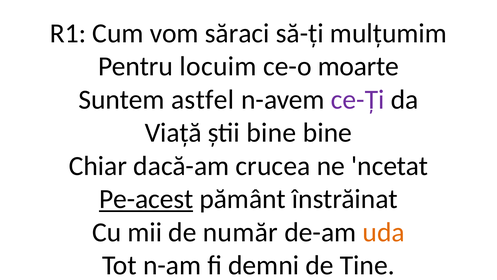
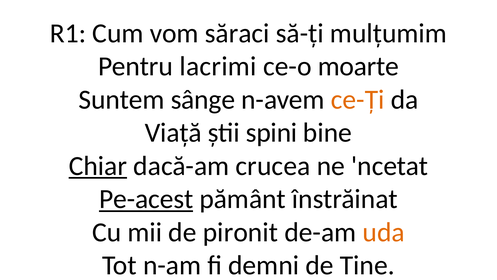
locuim: locuim -> lacrimi (218, 66)
astfel: astfel -> sânge (203, 99)
ce-Ți colour: purple -> orange (358, 99)
știi bine: bine -> spini (272, 133)
Chiar underline: none -> present (98, 166)
număr: număr -> pironit (240, 232)
